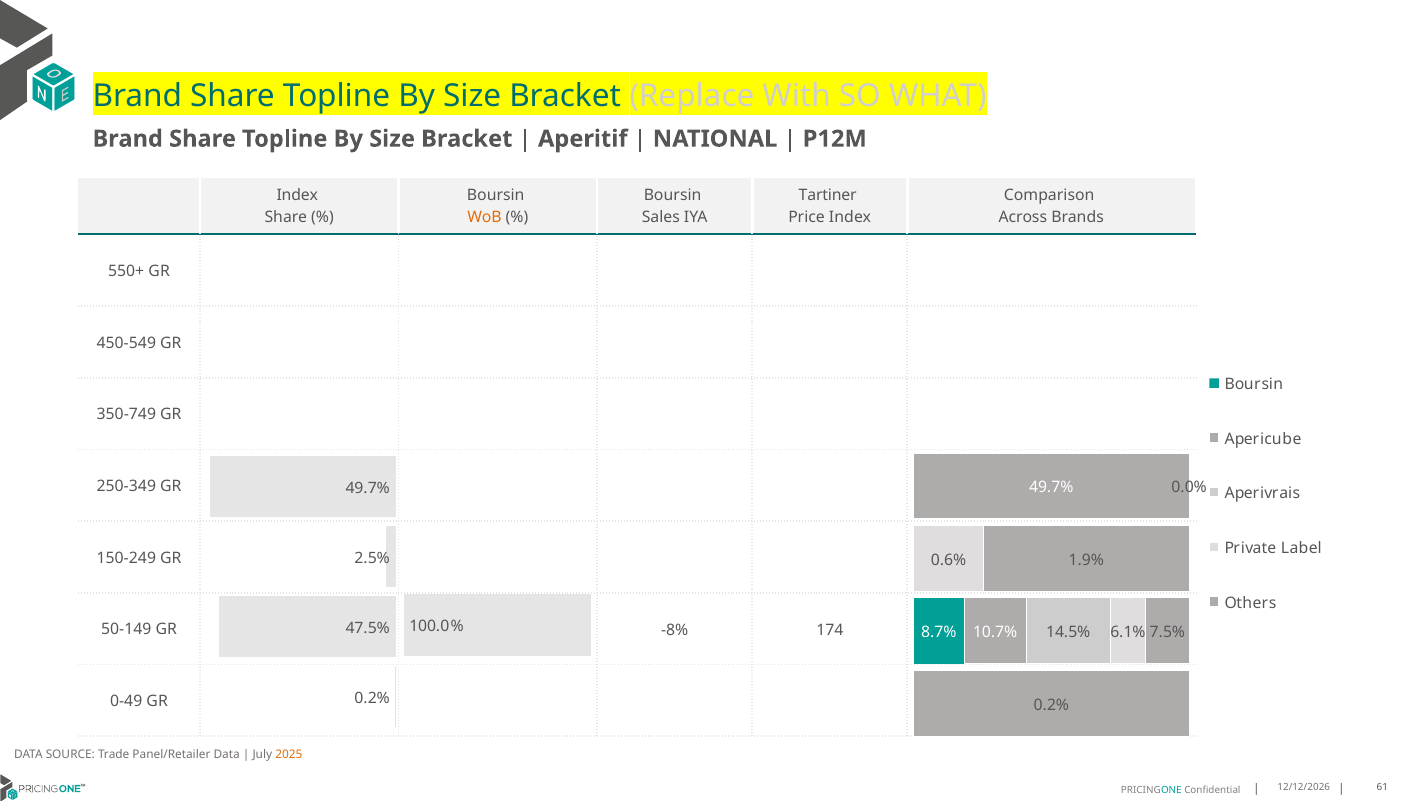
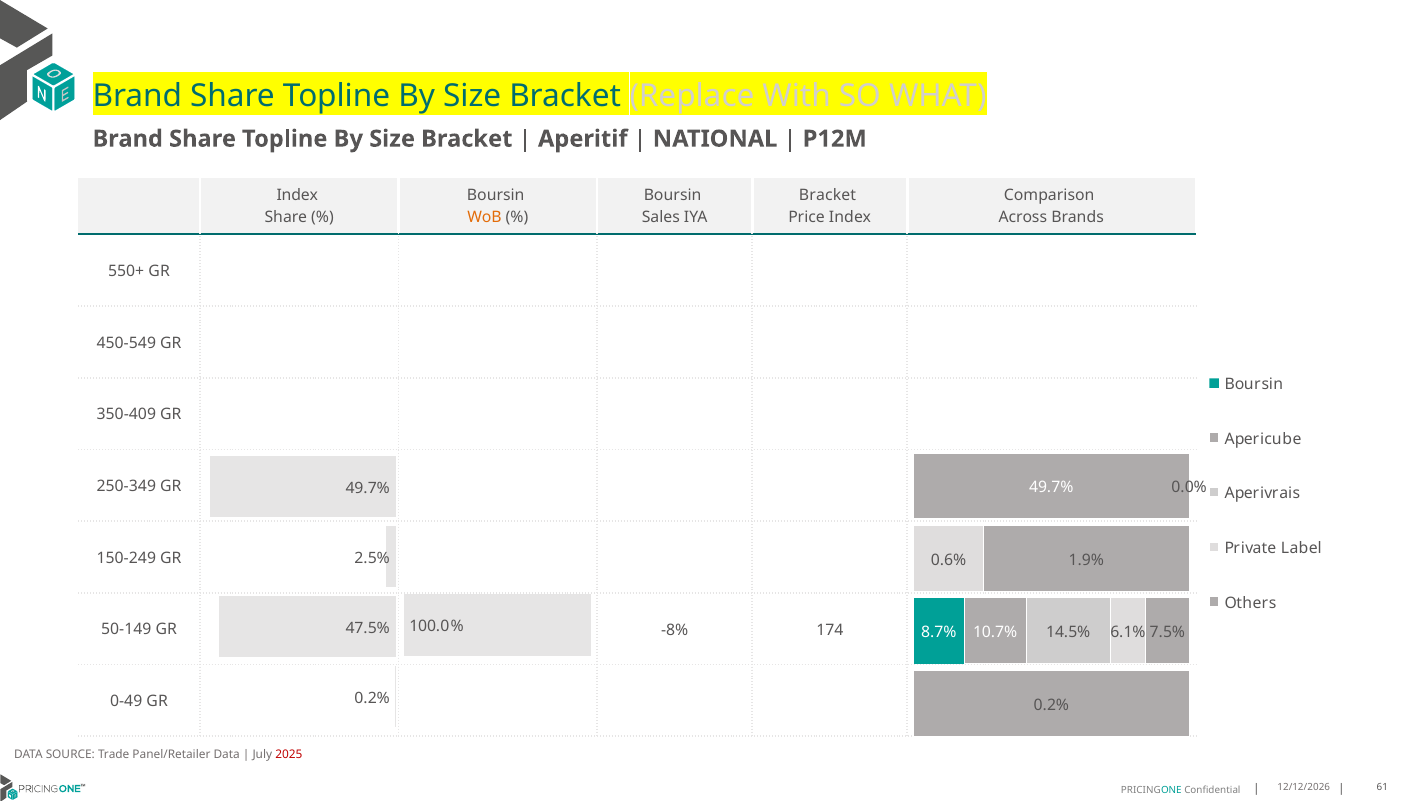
Tartiner: Tartiner -> Bracket (828, 195)
350-749: 350-749 -> 350-409 (126, 414)
2025 colour: orange -> red (289, 754)
